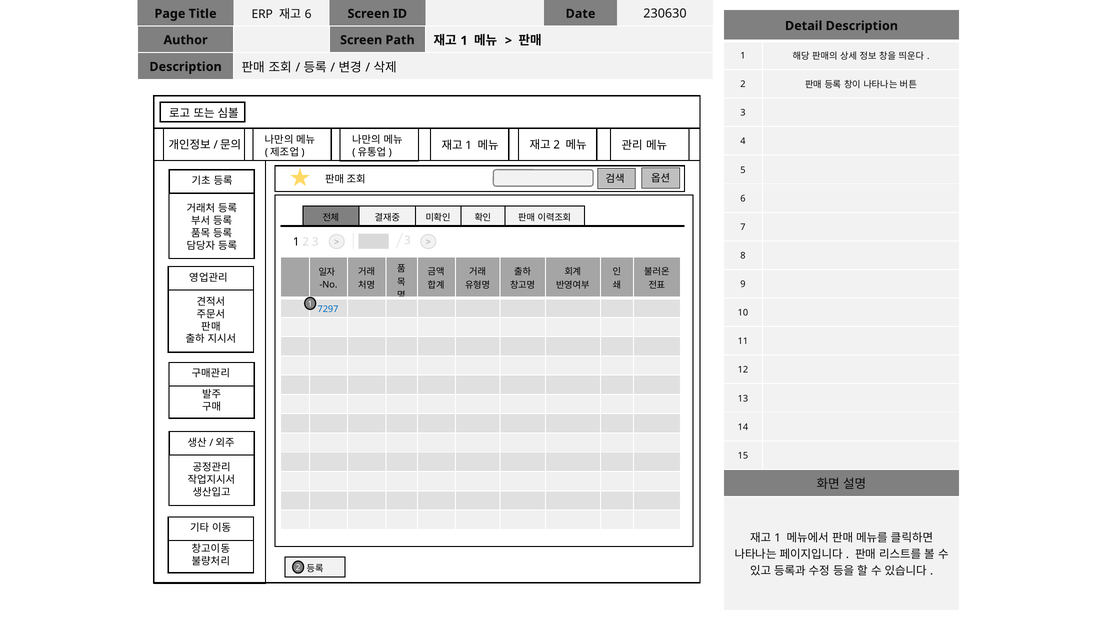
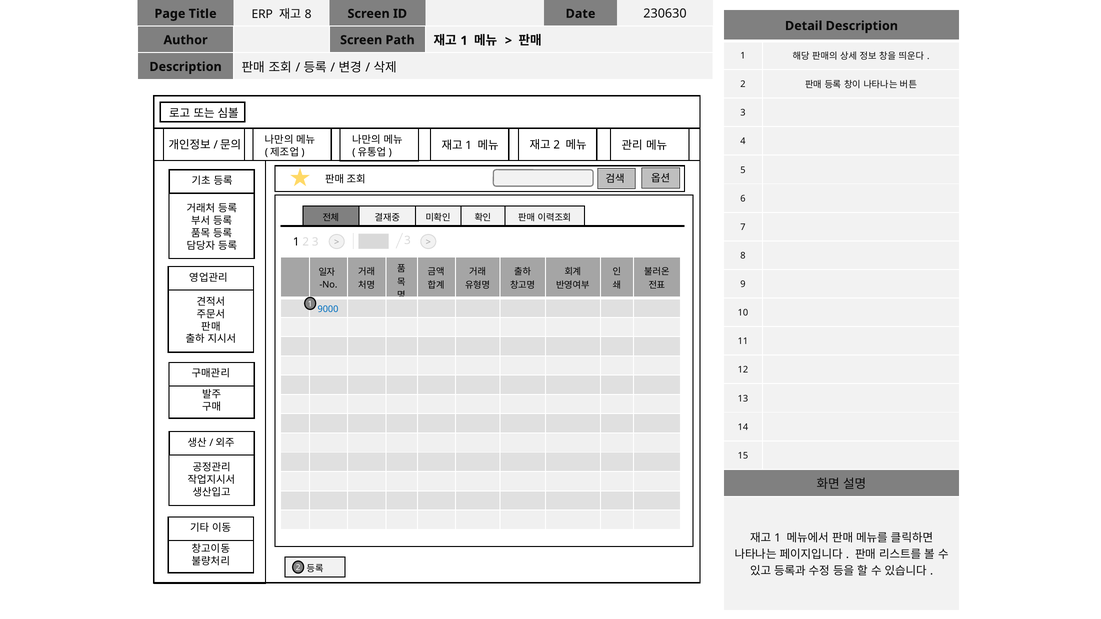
6: 6 -> 8 (308, 14)
7297: 7297 -> 9000 (328, 309)
